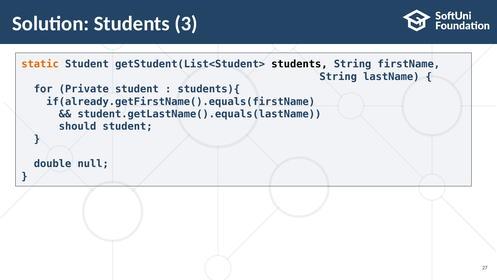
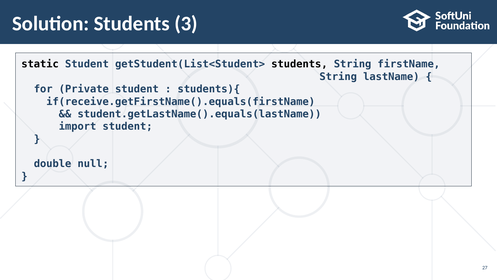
static colour: orange -> black (40, 64)
if(already.getFirstName().equals(firstName: if(already.getFirstName().equals(firstName -> if(receive.getFirstName().equals(firstName (181, 101)
should: should -> import (78, 126)
